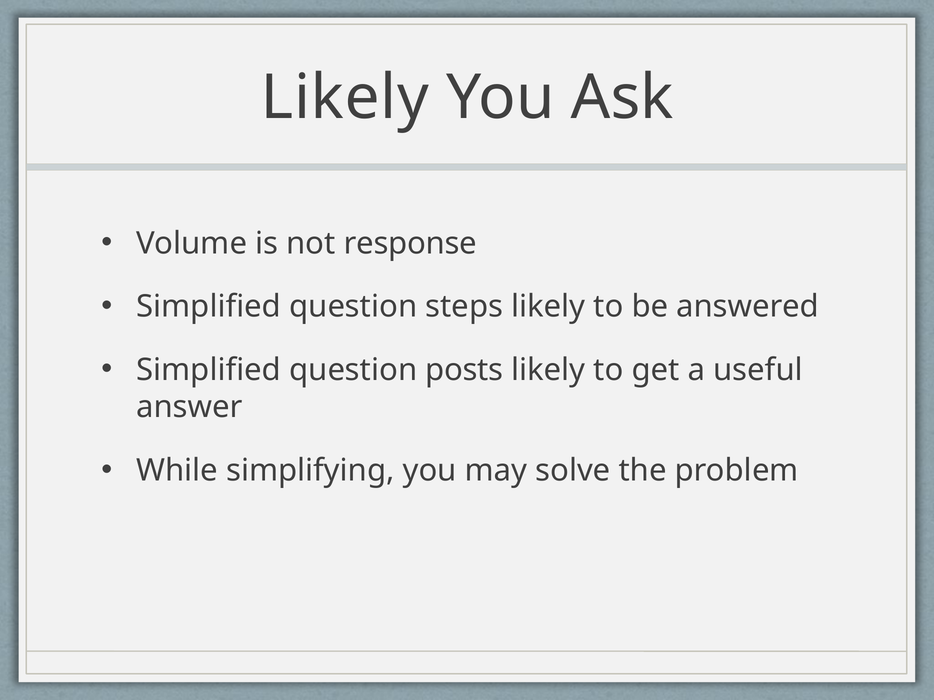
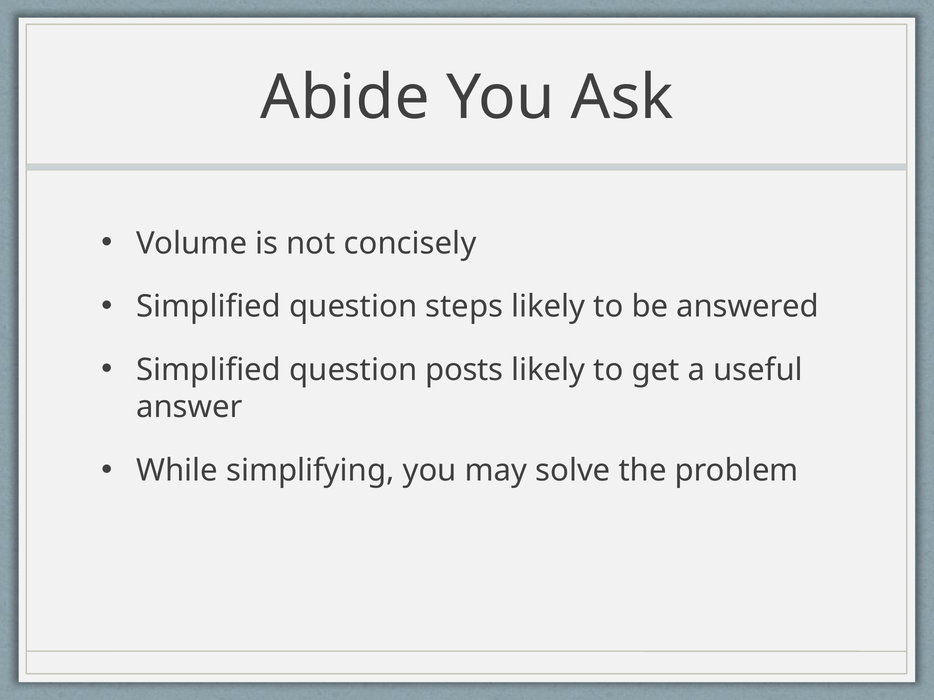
Likely: Likely -> Abide (345, 98)
response: response -> concisely (410, 243)
